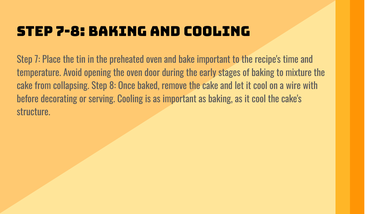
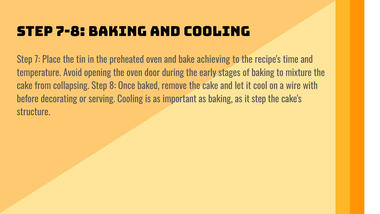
bake important: important -> achieving (213, 60)
as it cool: cool -> step (259, 99)
